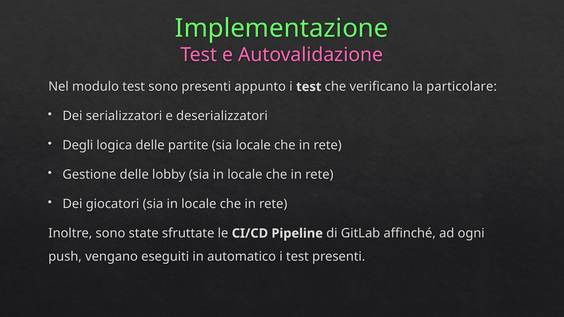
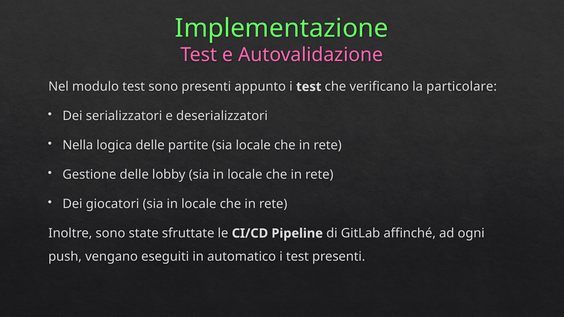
Degli: Degli -> Nella (78, 145)
